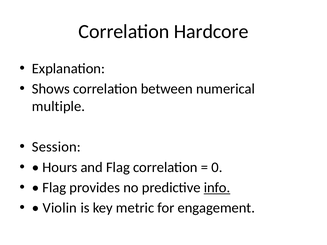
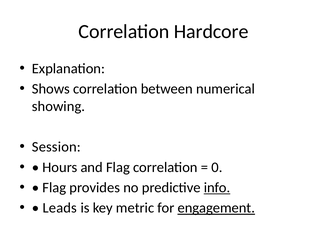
multiple: multiple -> showing (59, 106)
Violin: Violin -> Leads (60, 208)
engagement underline: none -> present (216, 208)
